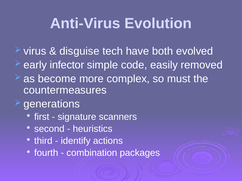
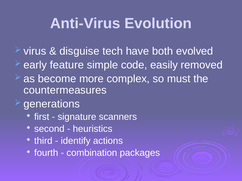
infector: infector -> feature (67, 65)
